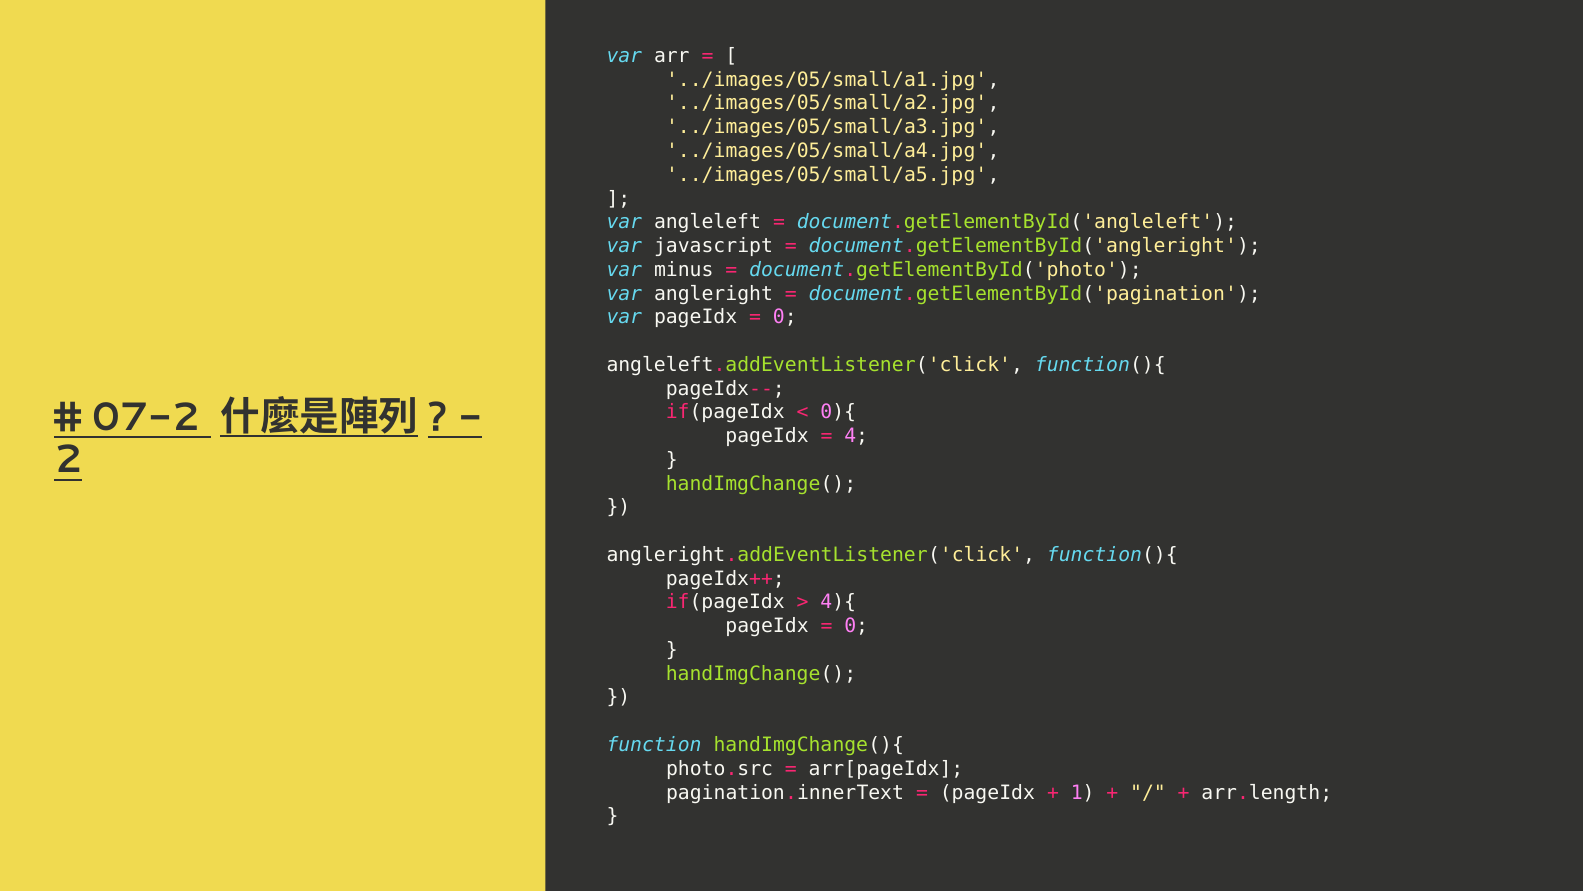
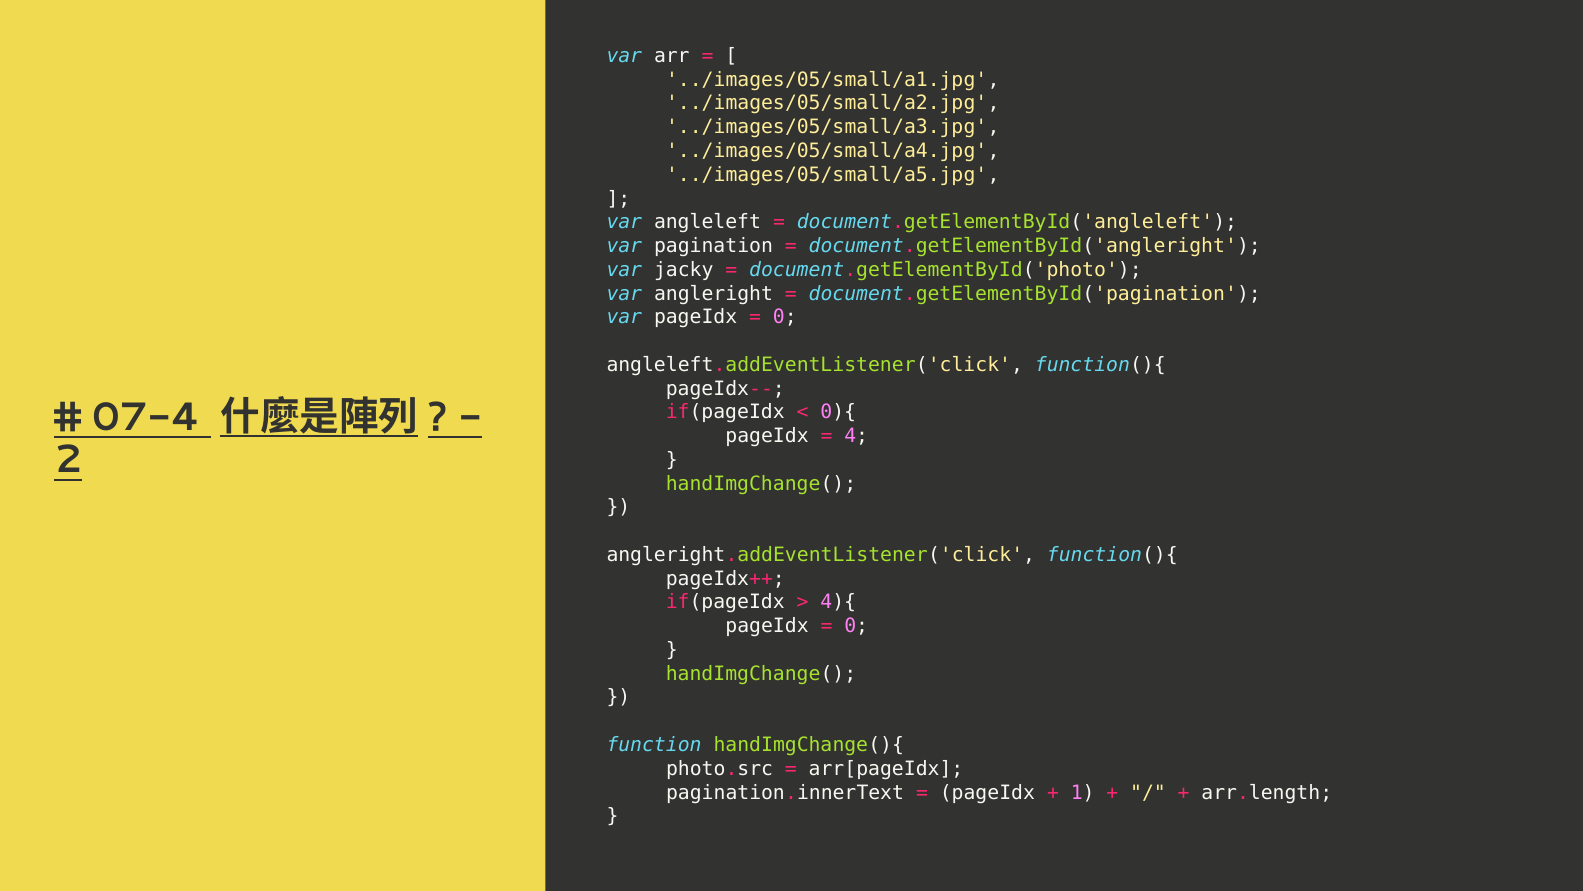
javascript: javascript -> pagination (713, 246)
minus: minus -> jacky (684, 270)
07-2: 07-2 -> 07-4 (146, 417)
